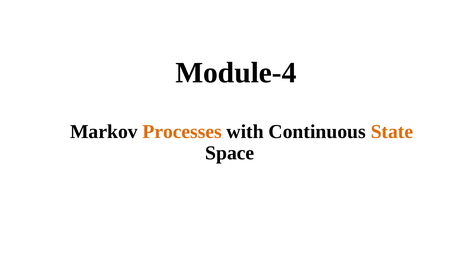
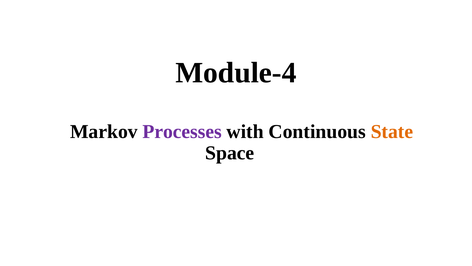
Processes colour: orange -> purple (182, 131)
